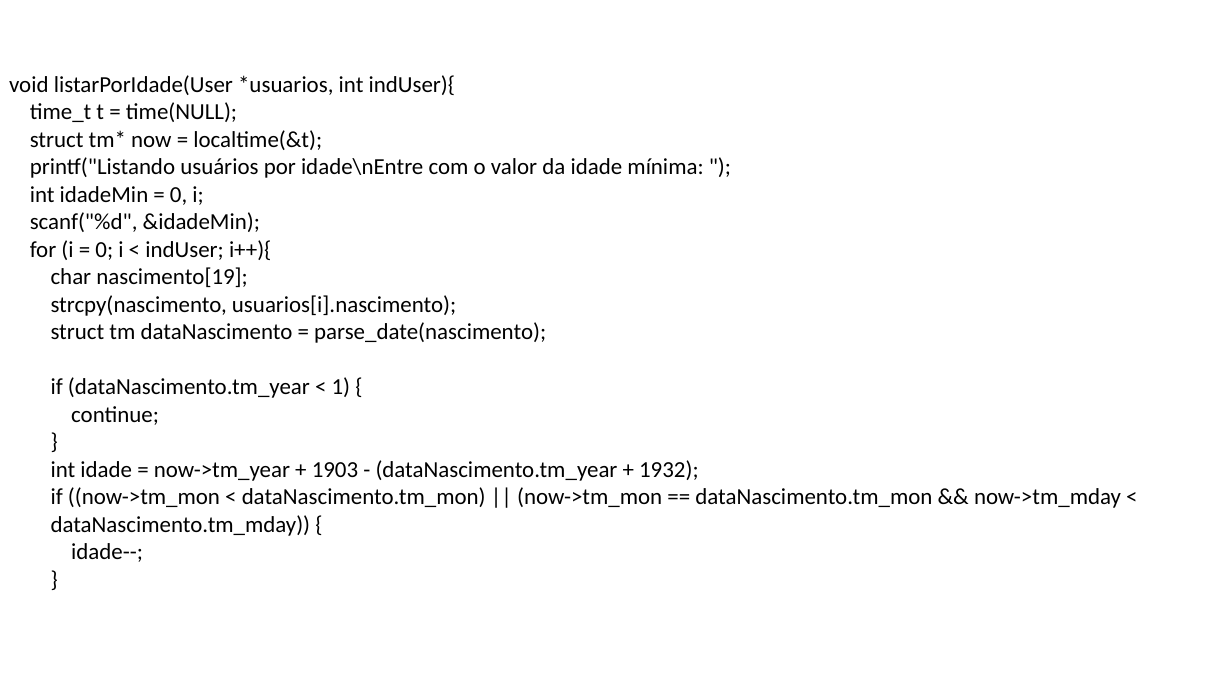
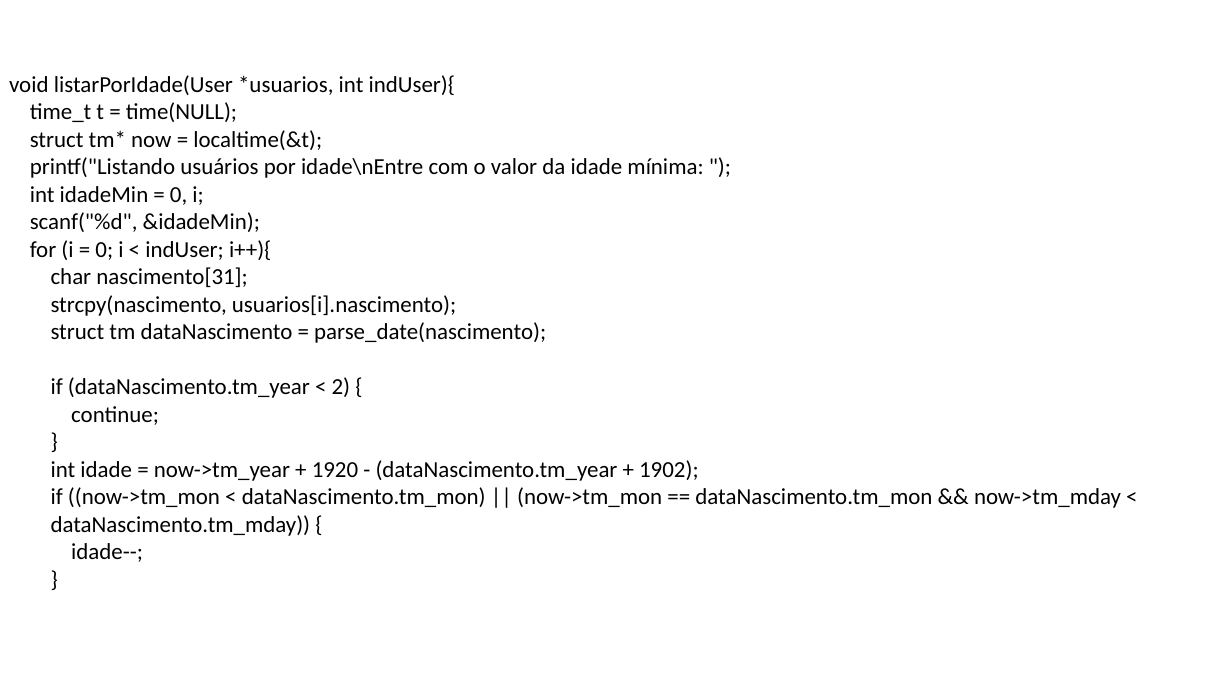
nascimento[19: nascimento[19 -> nascimento[31 (172, 277)
1: 1 -> 2 (341, 387)
1903: 1903 -> 1920 (335, 470)
1932: 1932 -> 1902 (669, 470)
